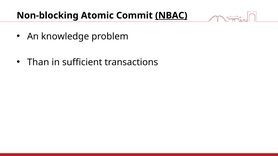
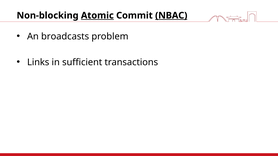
Atomic underline: none -> present (97, 16)
knowledge: knowledge -> broadcasts (65, 36)
Than: Than -> Links (38, 62)
